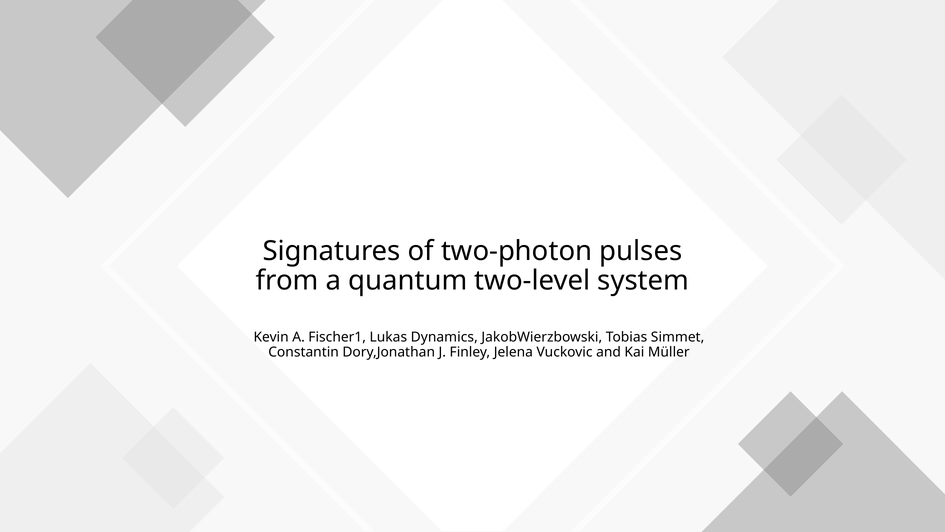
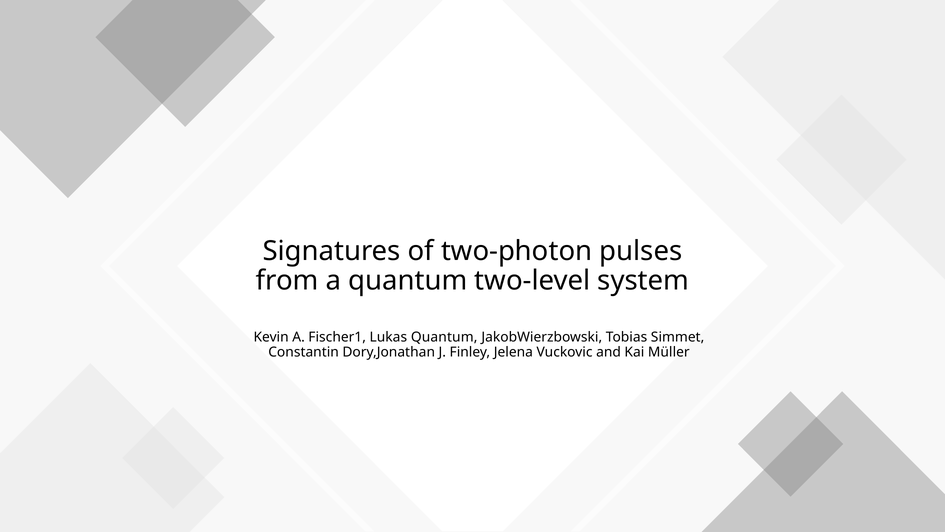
Lukas Dynamics: Dynamics -> Quantum (444, 337)
